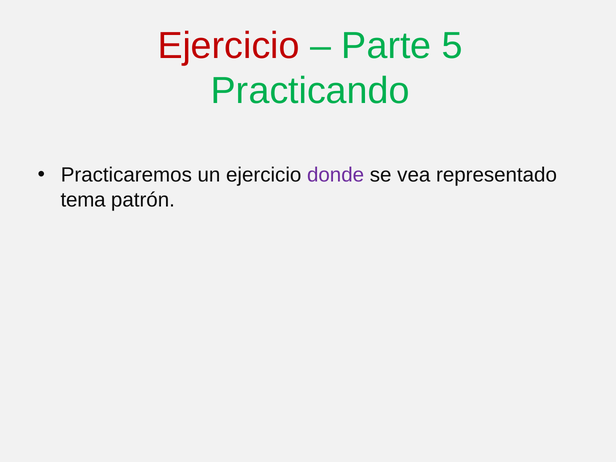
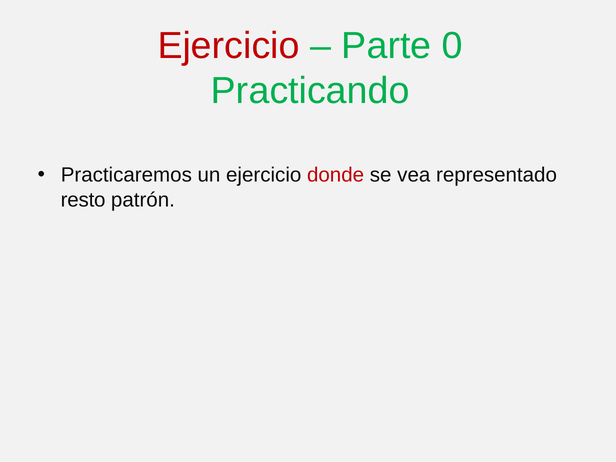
5: 5 -> 0 (452, 46)
donde colour: purple -> red (336, 175)
tema: tema -> resto (83, 200)
